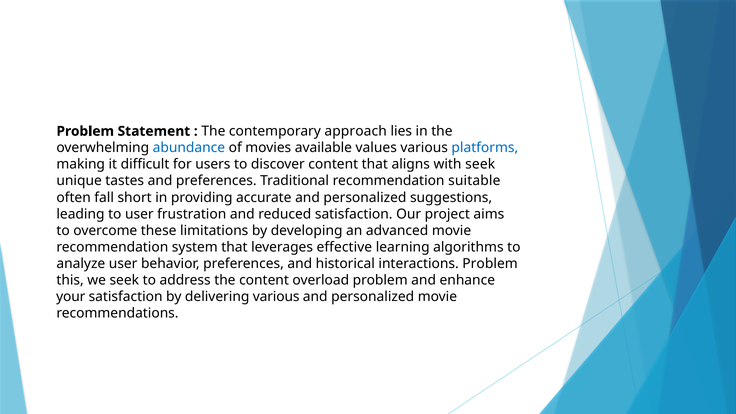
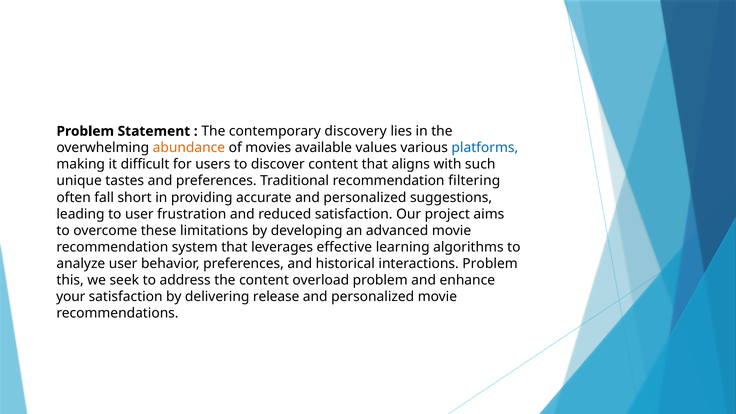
approach: approach -> discovery (356, 131)
abundance colour: blue -> orange (189, 148)
with seek: seek -> such (480, 164)
suitable: suitable -> filtering (474, 181)
delivering various: various -> release (276, 297)
